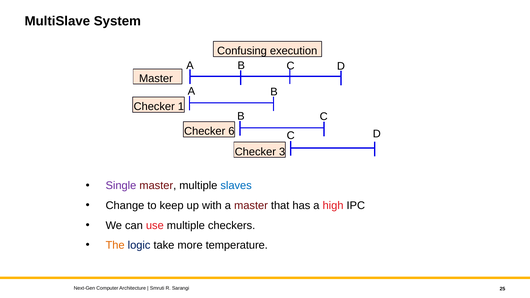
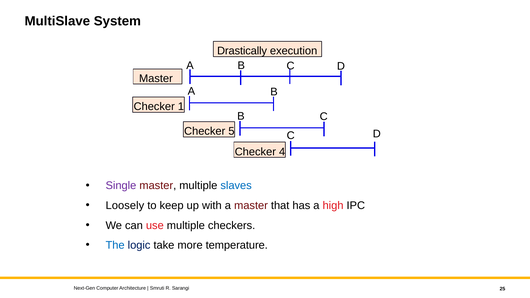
Confusing: Confusing -> Drastically (242, 51)
6: 6 -> 5 (231, 131)
3: 3 -> 4 (282, 152)
Change: Change -> Loosely (125, 206)
The colour: orange -> blue (115, 245)
